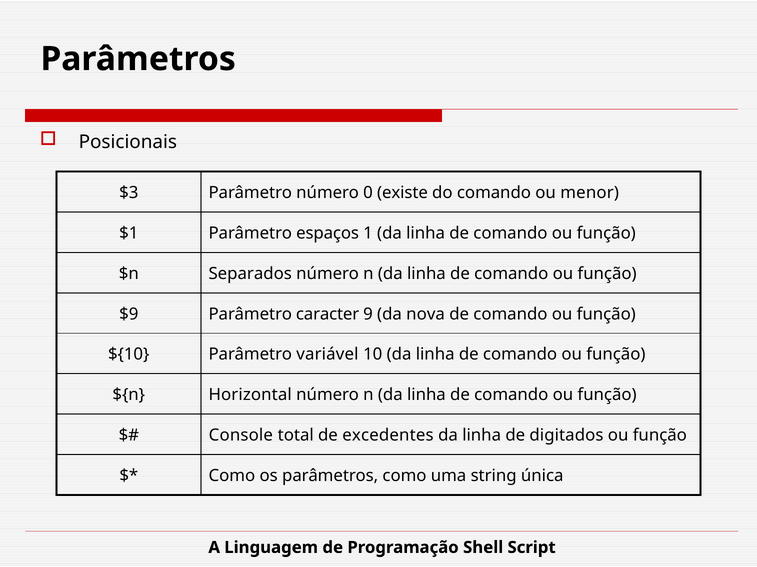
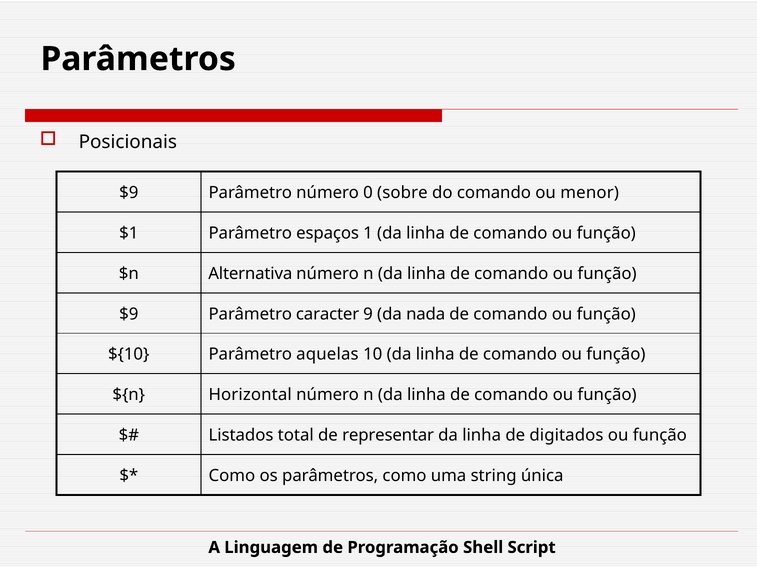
$3: $3 -> $9 (129, 193)
existe: existe -> sobre (402, 193)
Separados: Separados -> Alternativa (250, 274)
nova: nova -> nada (426, 314)
variável: variável -> aquelas (327, 355)
Console: Console -> Listados (241, 436)
excedentes: excedentes -> representar (388, 436)
